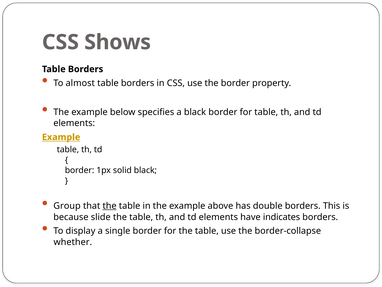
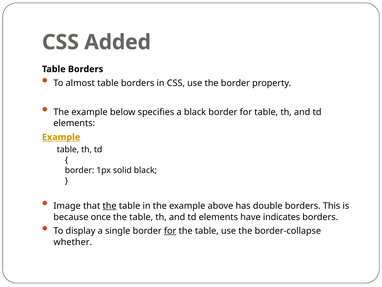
Shows: Shows -> Added (118, 42)
Group: Group -> Image (67, 206)
slide: slide -> once (101, 217)
for underline: none -> present (170, 231)
